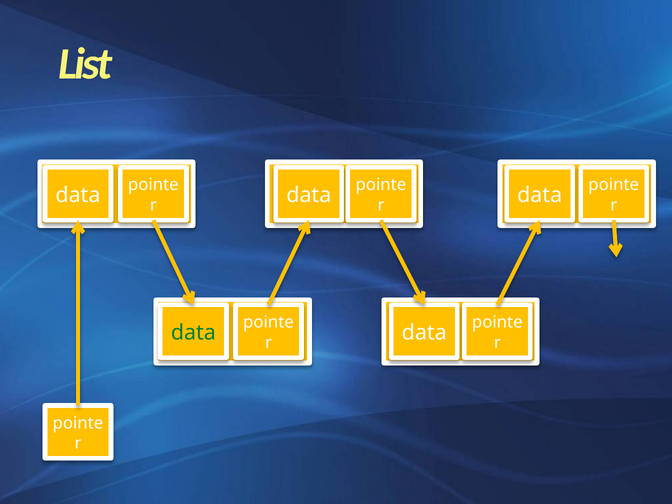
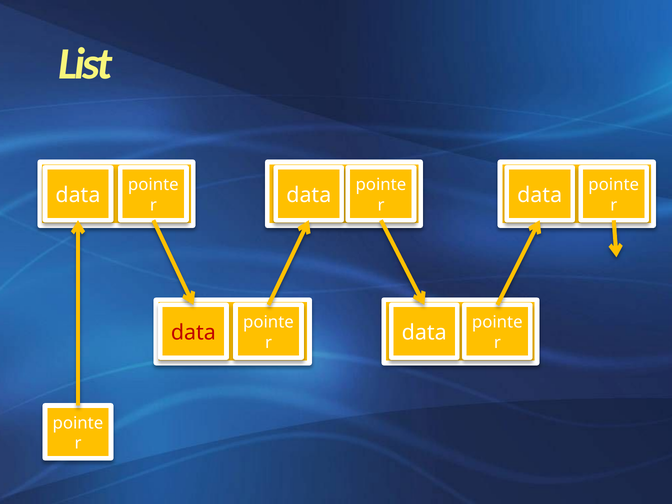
data colour: green -> red (193, 333)
